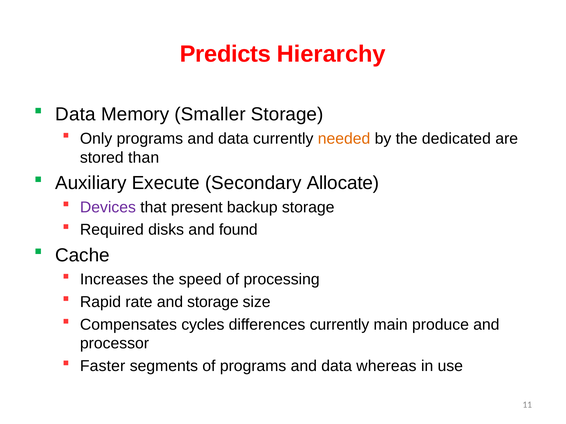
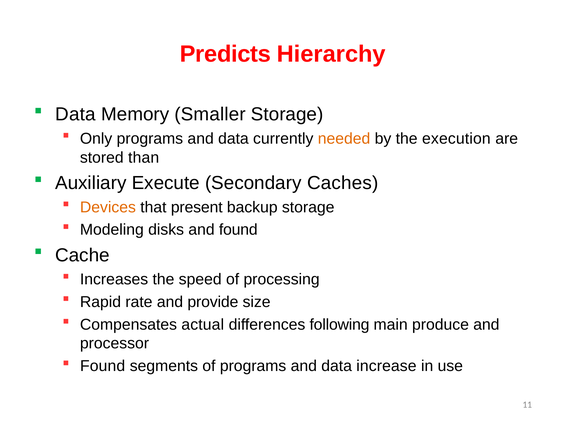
dedicated: dedicated -> execution (456, 139)
Allocate: Allocate -> Caches (343, 183)
Devices colour: purple -> orange (108, 207)
Required: Required -> Modeling (112, 230)
and storage: storage -> provide (213, 302)
cycles: cycles -> actual (203, 325)
differences currently: currently -> following (340, 325)
Faster: Faster -> Found (103, 367)
whereas: whereas -> increase (386, 367)
